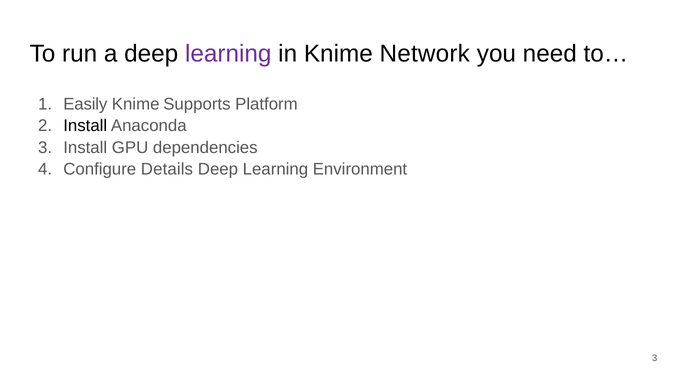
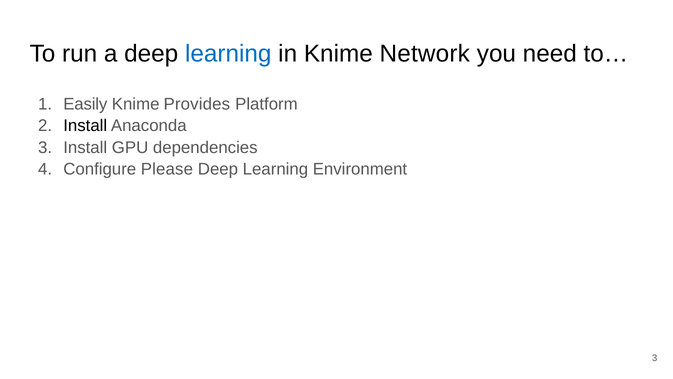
learning colour: purple -> blue (228, 53)
Supports: Supports -> Provides (197, 104)
Details: Details -> Please (167, 169)
